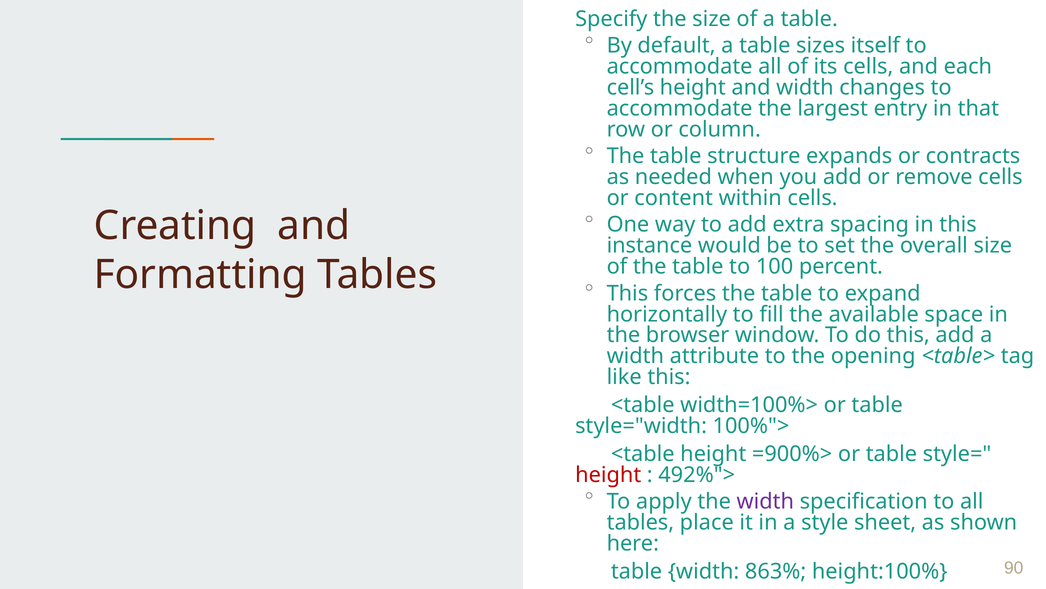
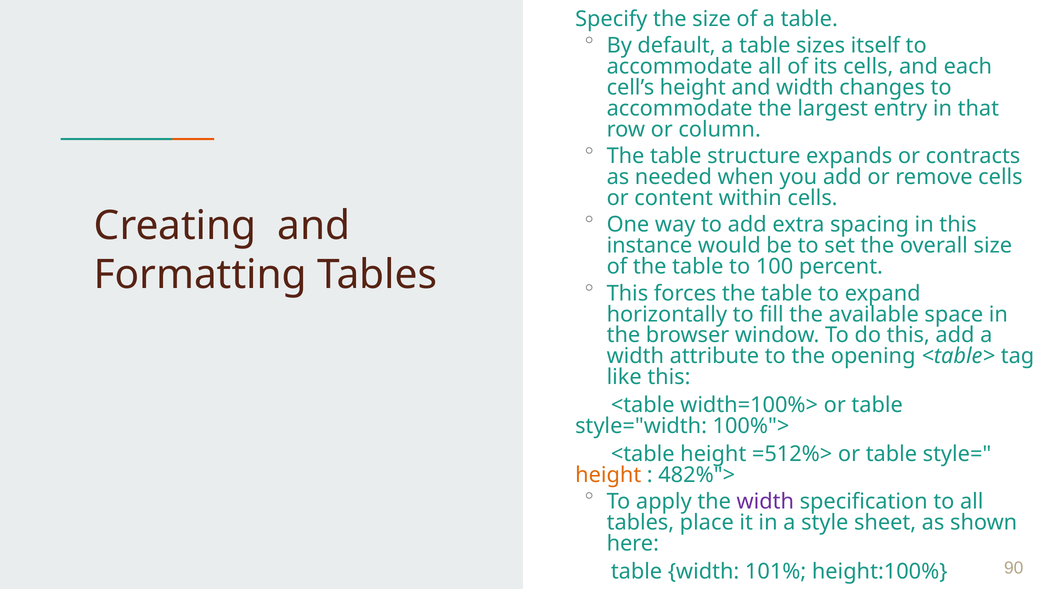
=900%>: =900%> -> =512%> (792, 453)
height colour: red -> orange (608, 474)
492%">: 492%"> -> 482%"> (697, 474)
863%: 863% -> 101% (776, 571)
